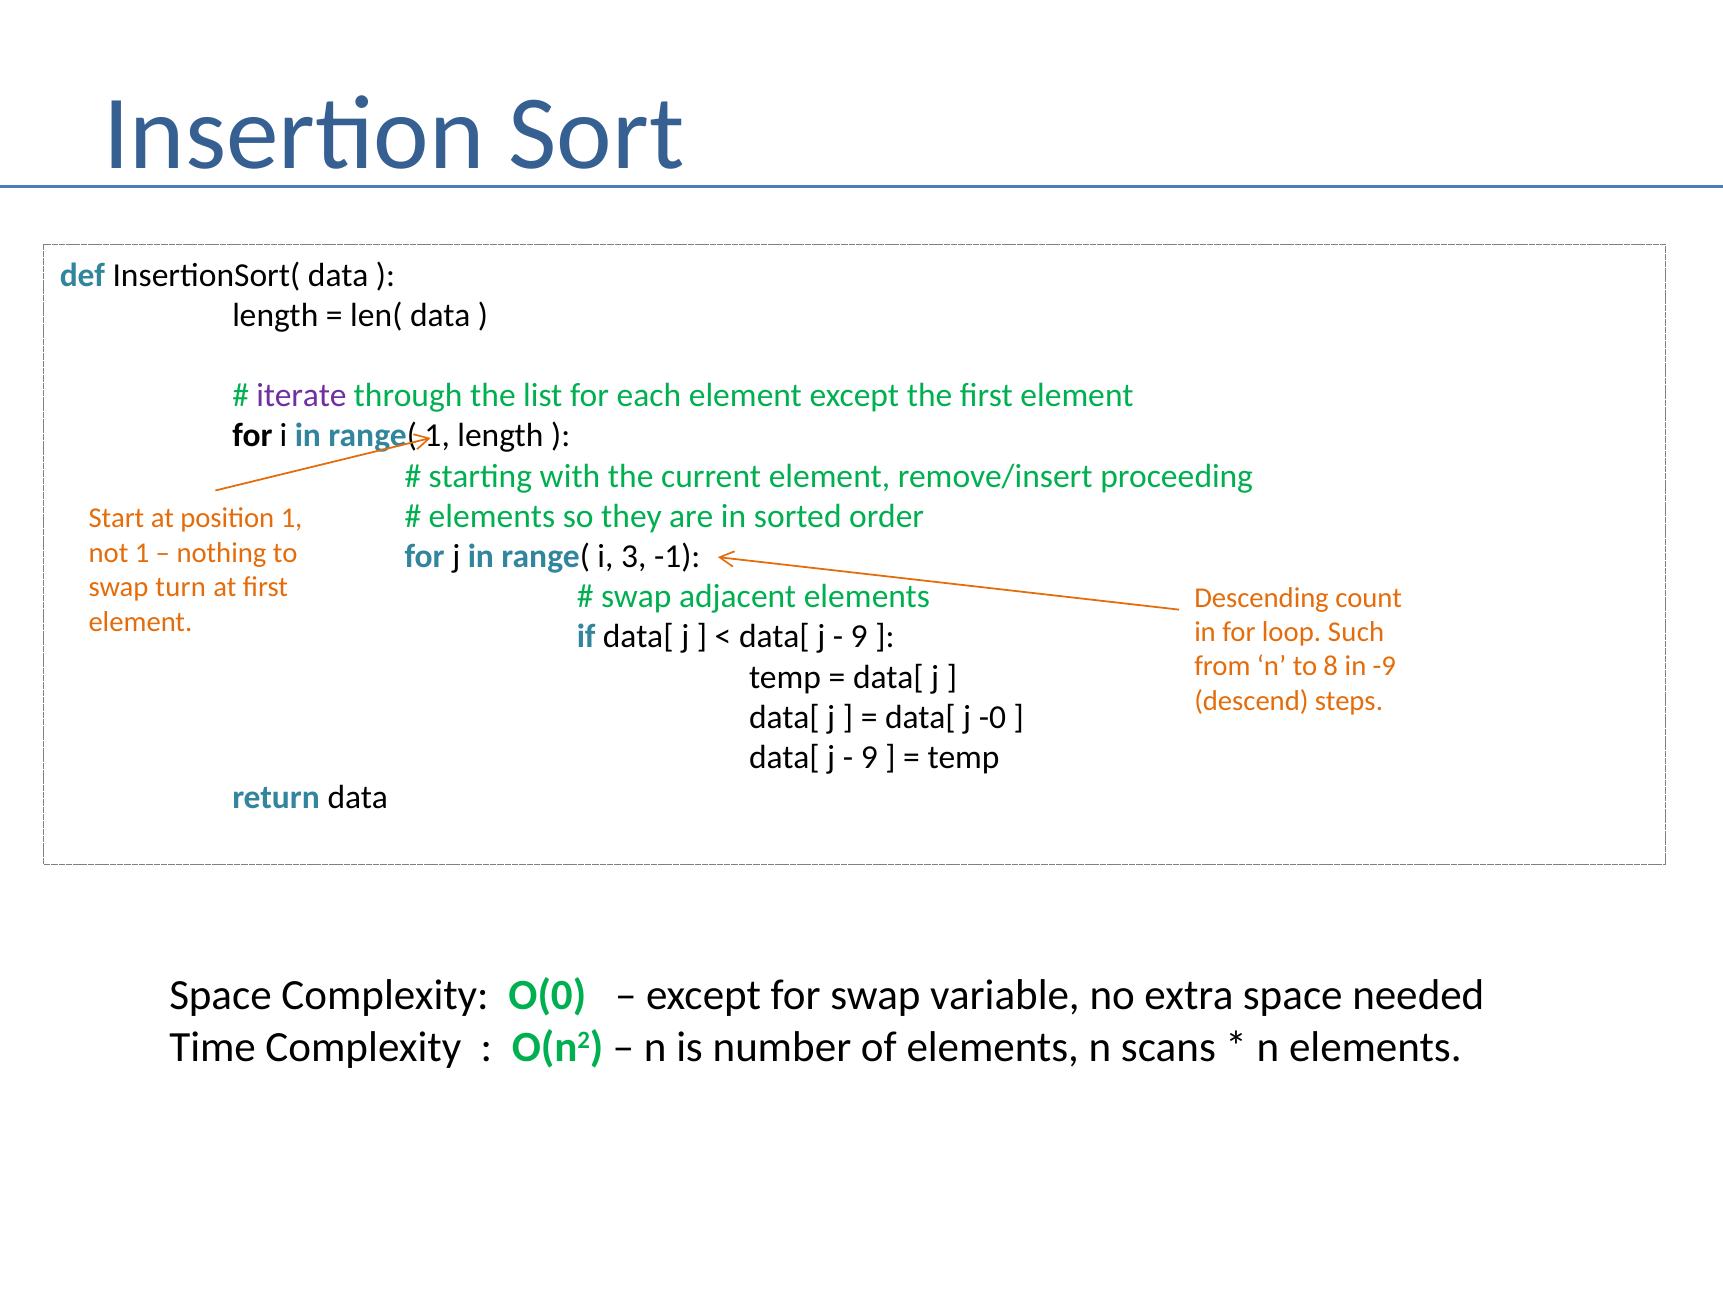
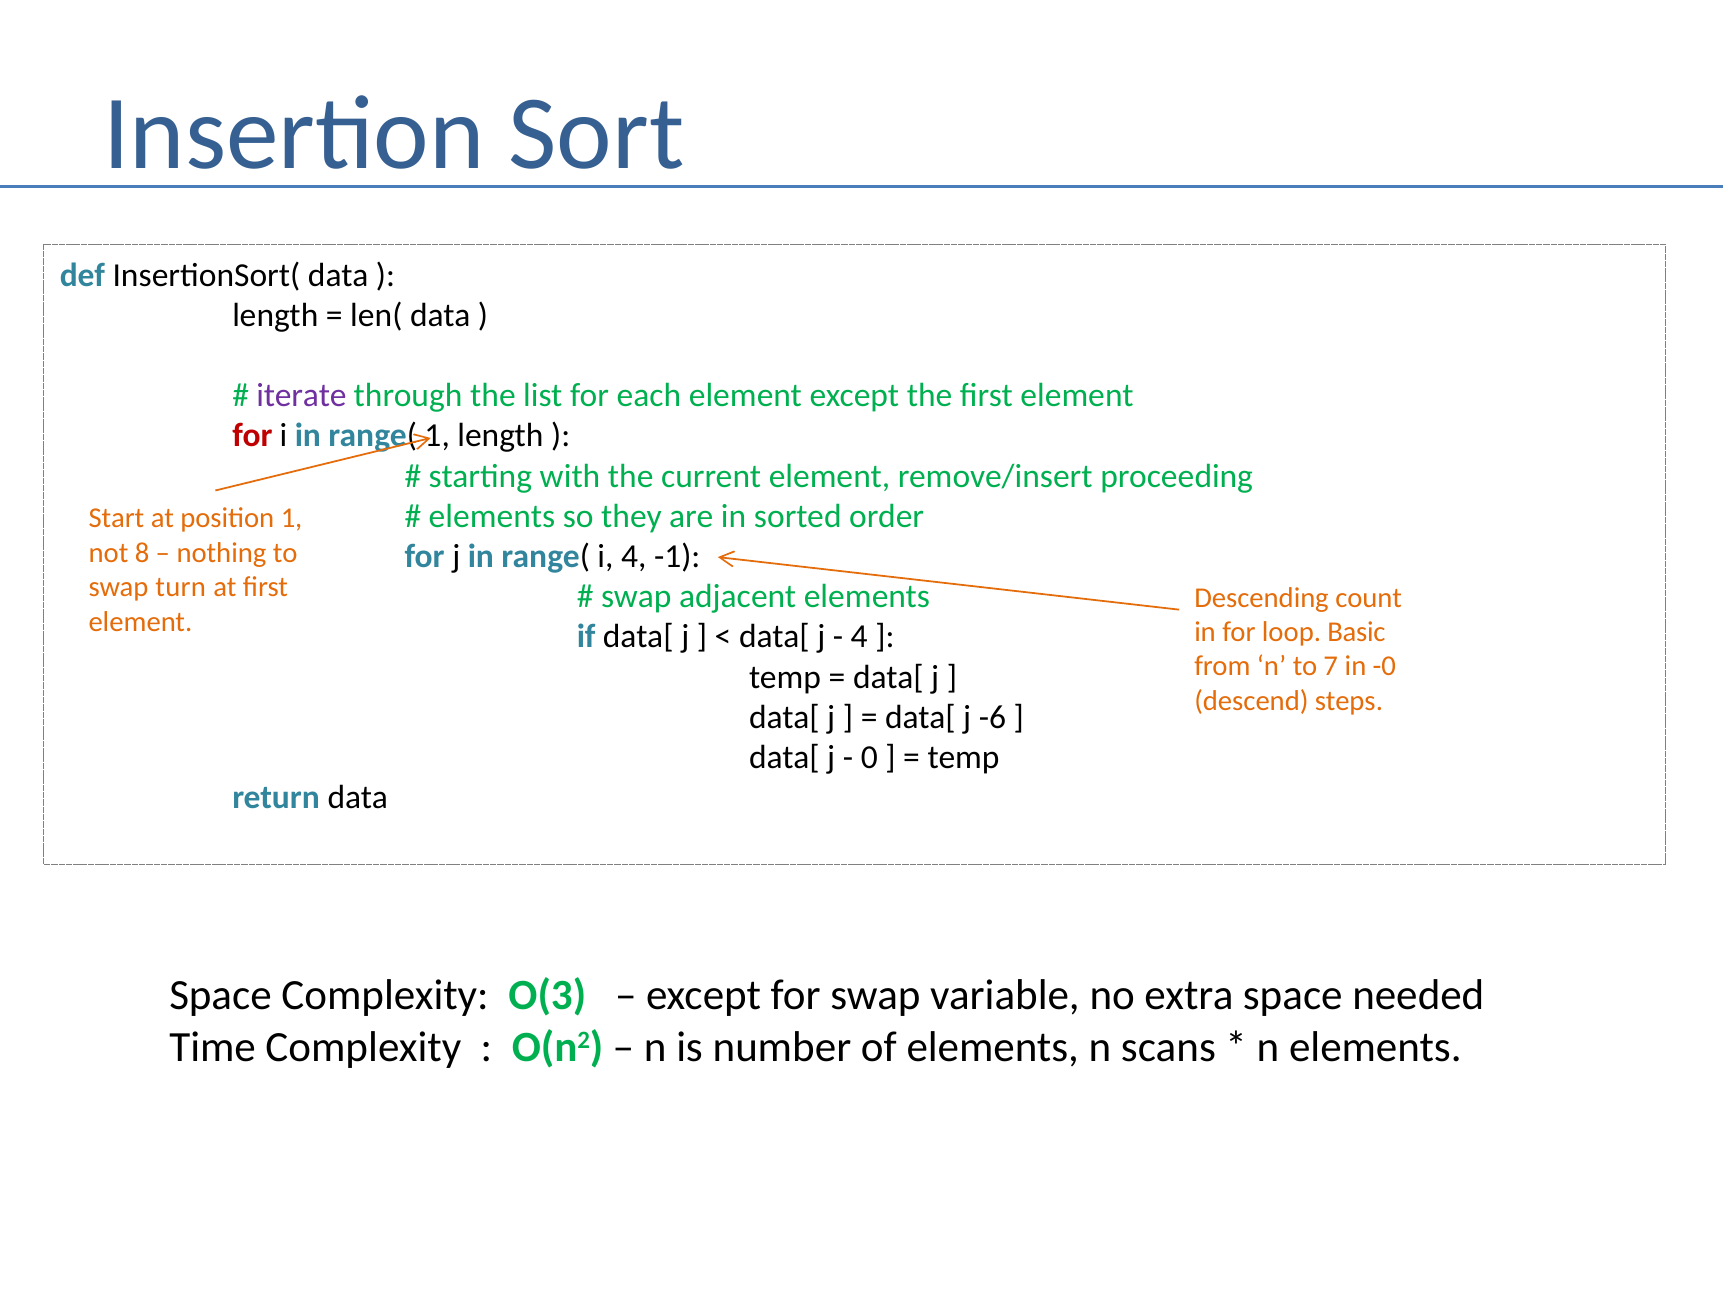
for colour: black -> red (252, 436)
not 1: 1 -> 8 (142, 553)
i 3: 3 -> 4 (634, 557)
Such: Such -> Basic (1356, 632)
9: 9 -> 4 (859, 637)
8: 8 -> 7 (1331, 667)
-9: -9 -> -0 (1384, 667)
-0: -0 -> -6 (993, 717)
9: 9 -> 0 (869, 758)
O(0: O(0 -> O(3 (547, 996)
